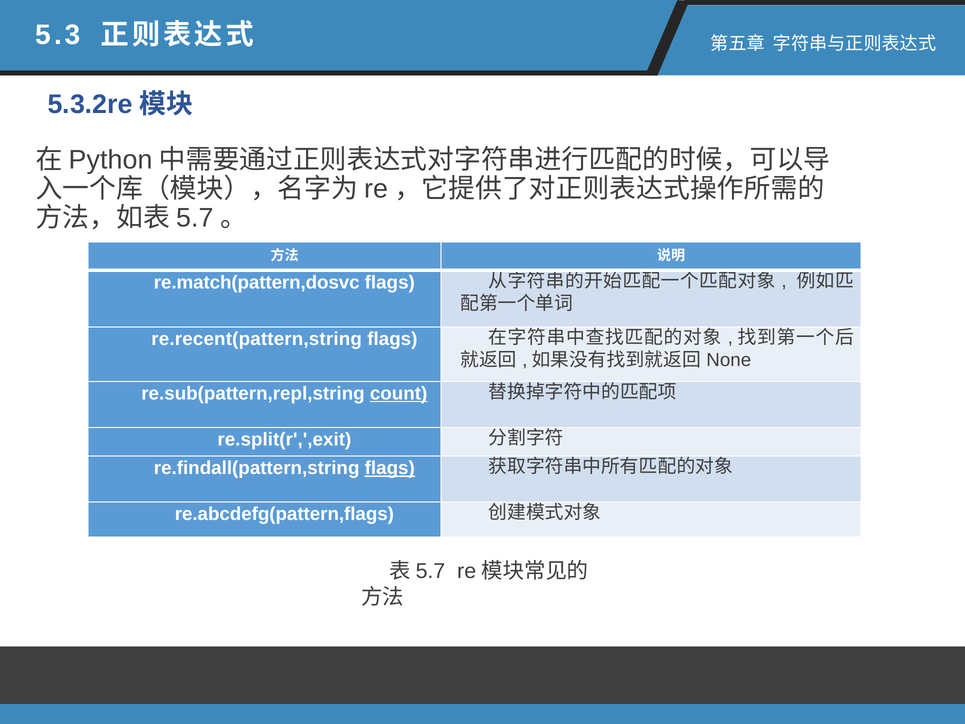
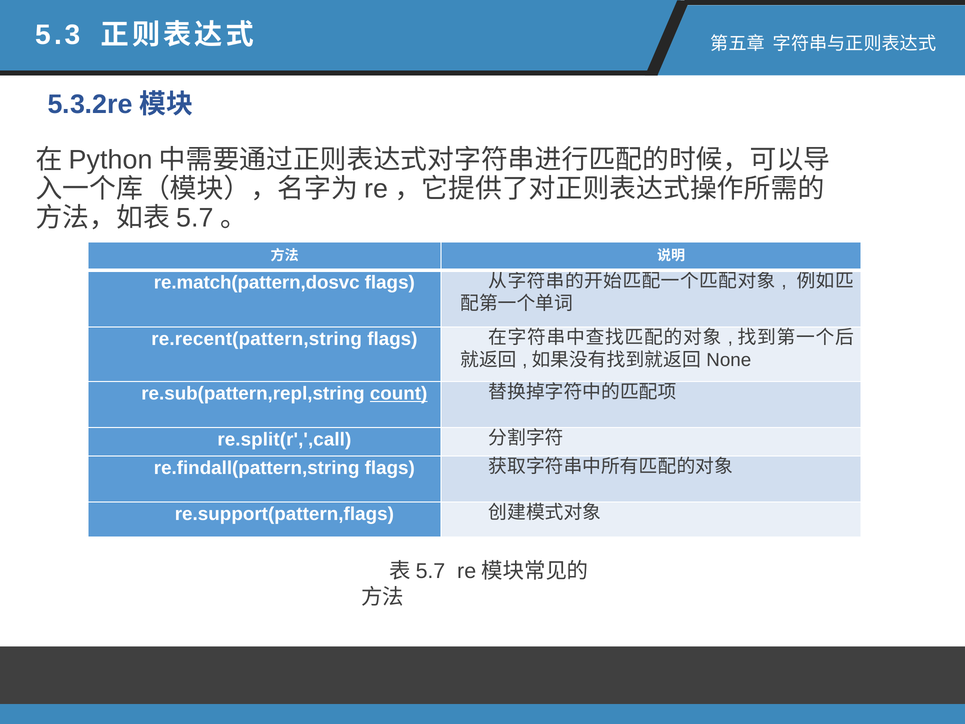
re.split(r',',exit: re.split(r',',exit -> re.split(r',',call (284, 439)
flags underline: present -> none (390, 468)
re.abcdefg(pattern,flags: re.abcdefg(pattern,flags -> re.support(pattern,flags (284, 514)
